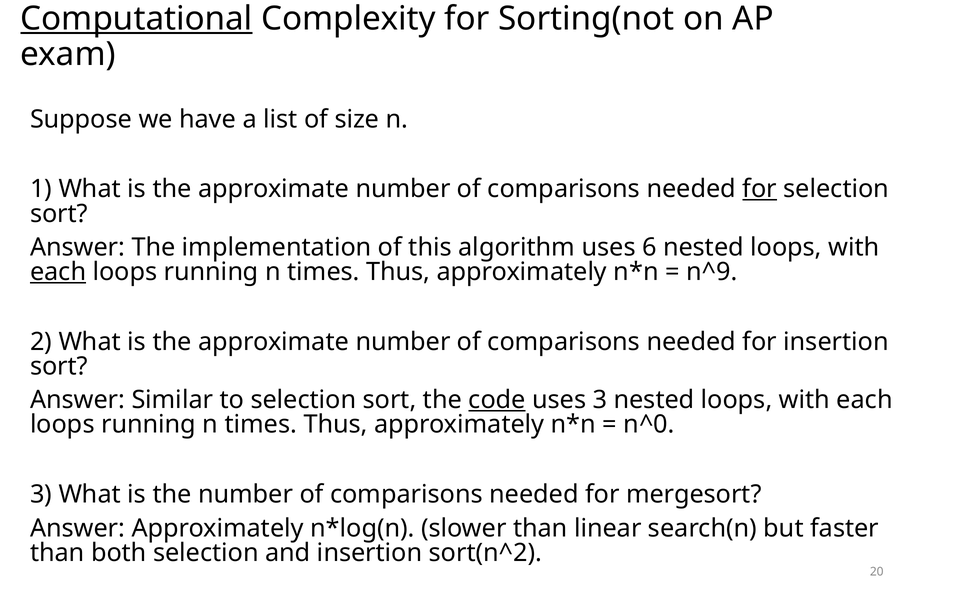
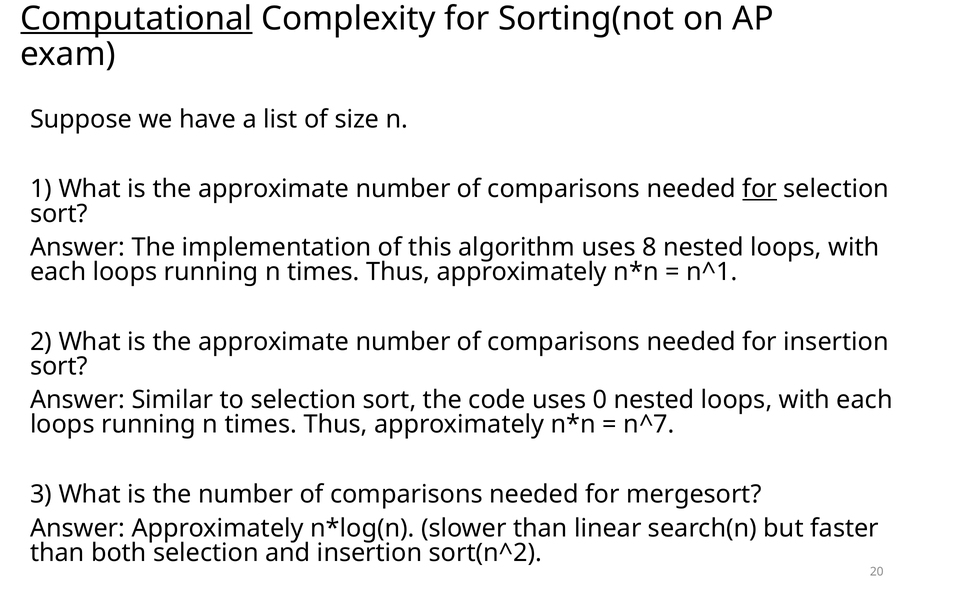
6: 6 -> 8 (649, 247)
each underline: present -> none (58, 272)
n^9: n^9 -> n^1 (712, 272)
code underline: present -> none (497, 400)
uses 3: 3 -> 0 (600, 400)
n^0: n^0 -> n^7 (649, 424)
